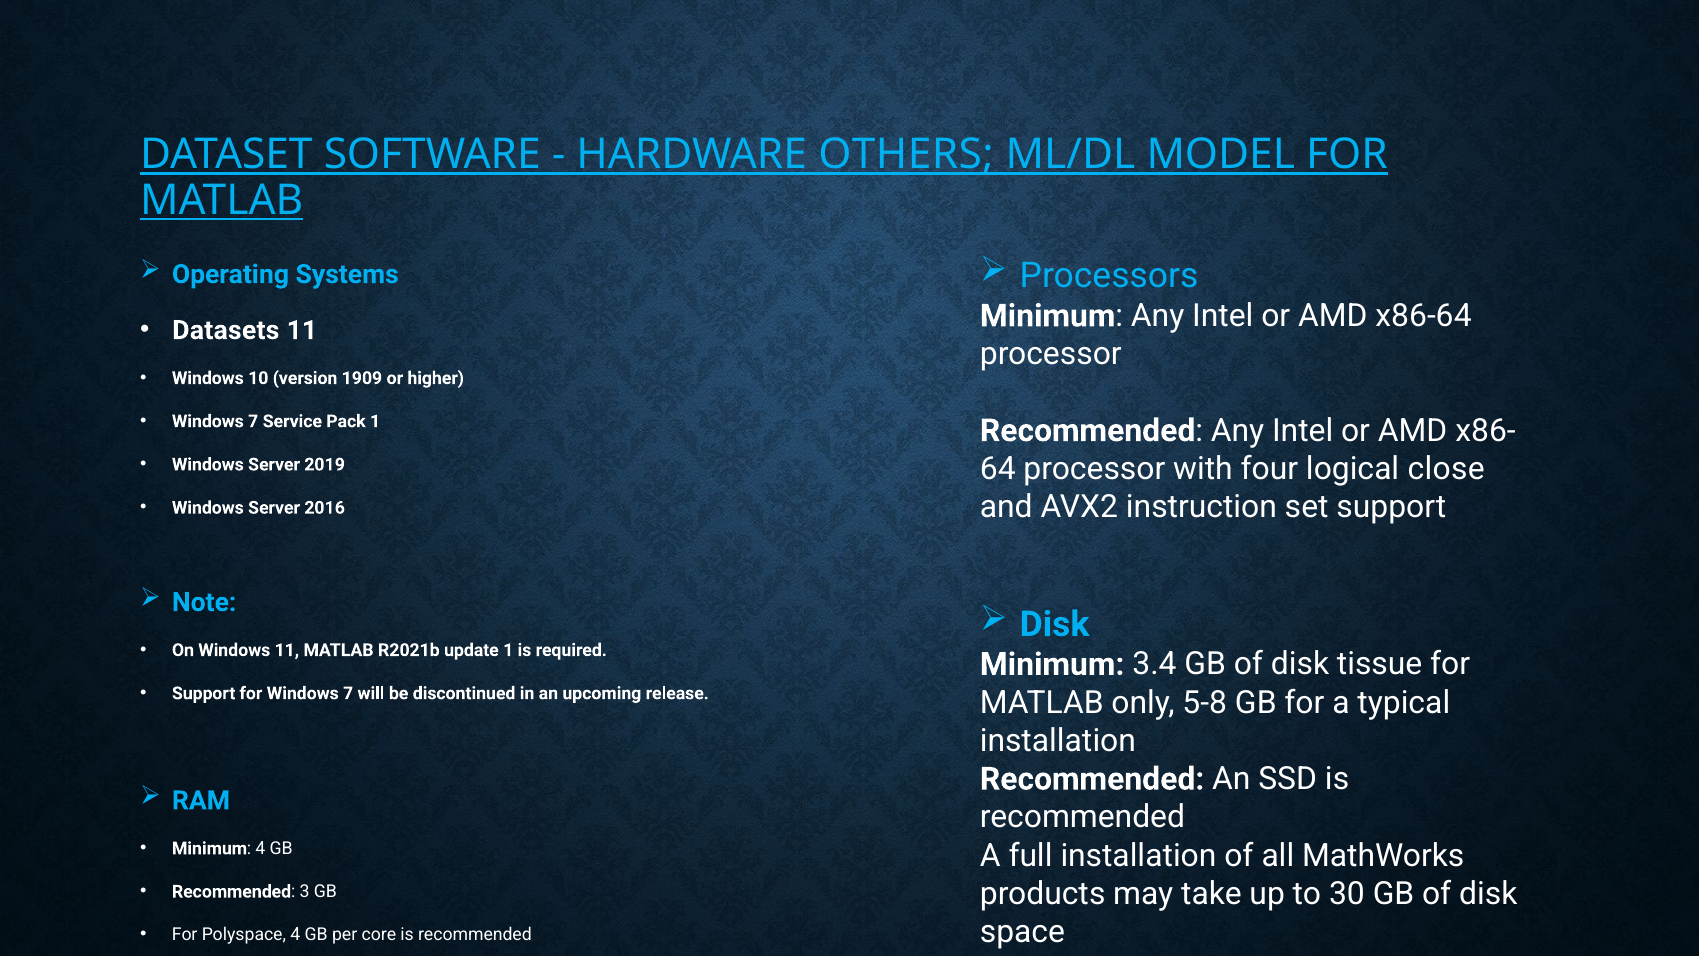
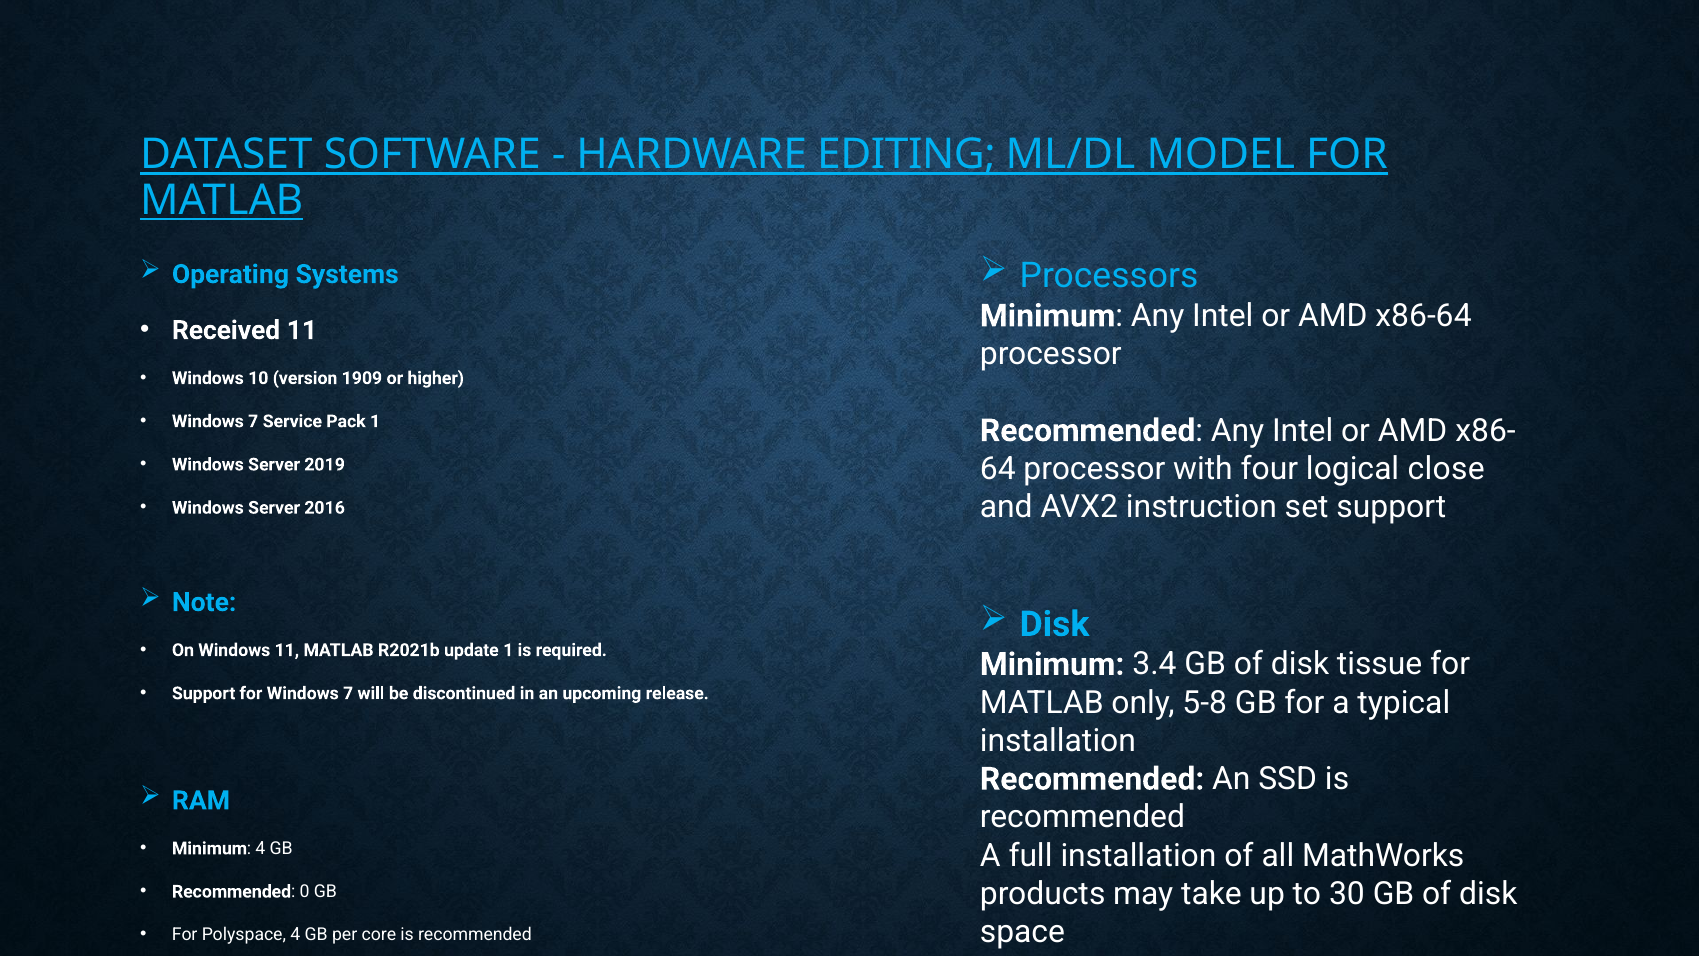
OTHERS: OTHERS -> EDITING (906, 154)
Datasets: Datasets -> Received (226, 330)
3: 3 -> 0 (305, 891)
